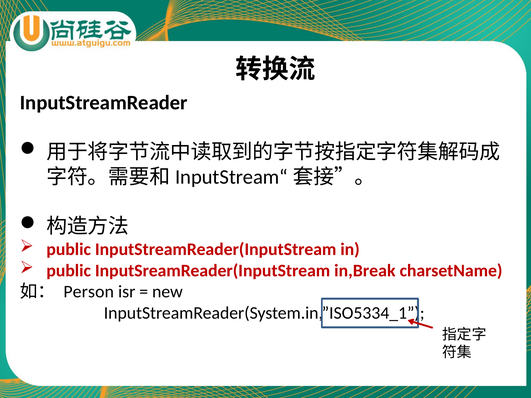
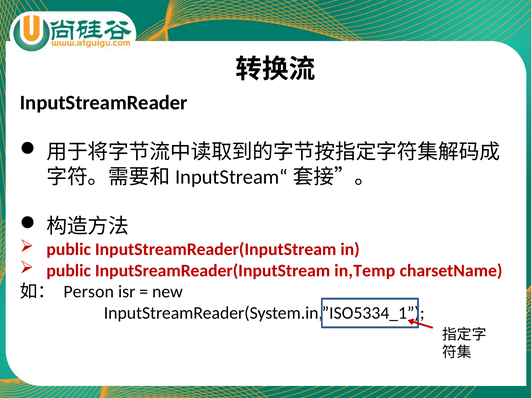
in,Break: in,Break -> in,Temp (365, 271)
